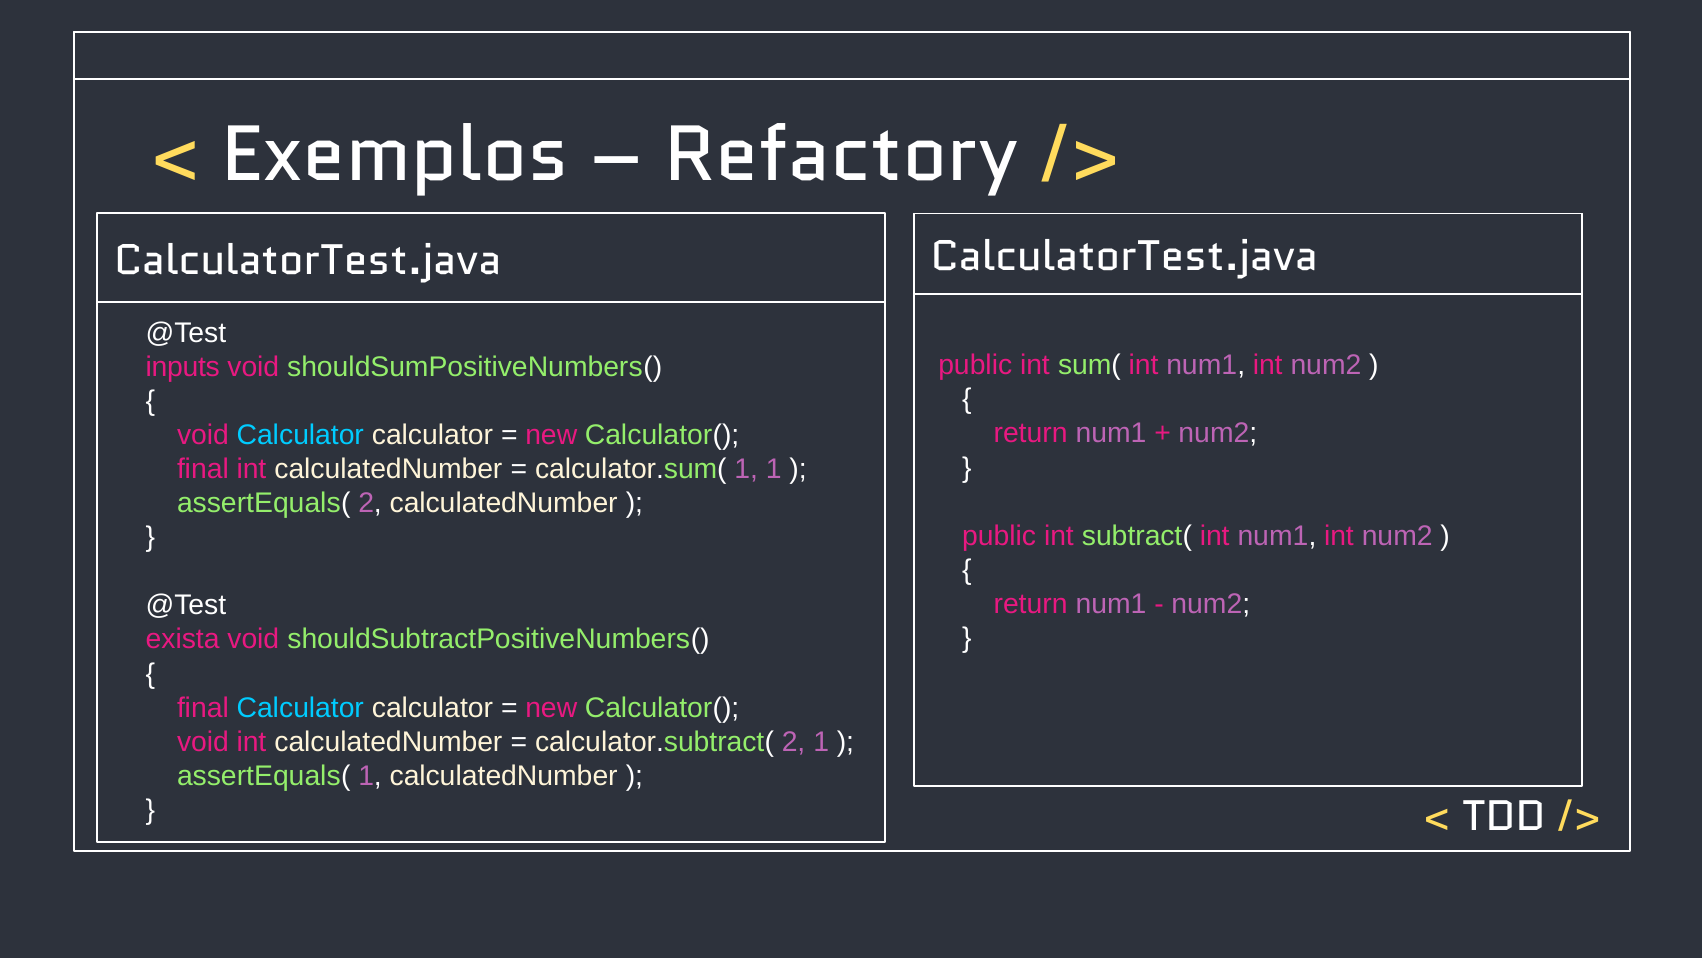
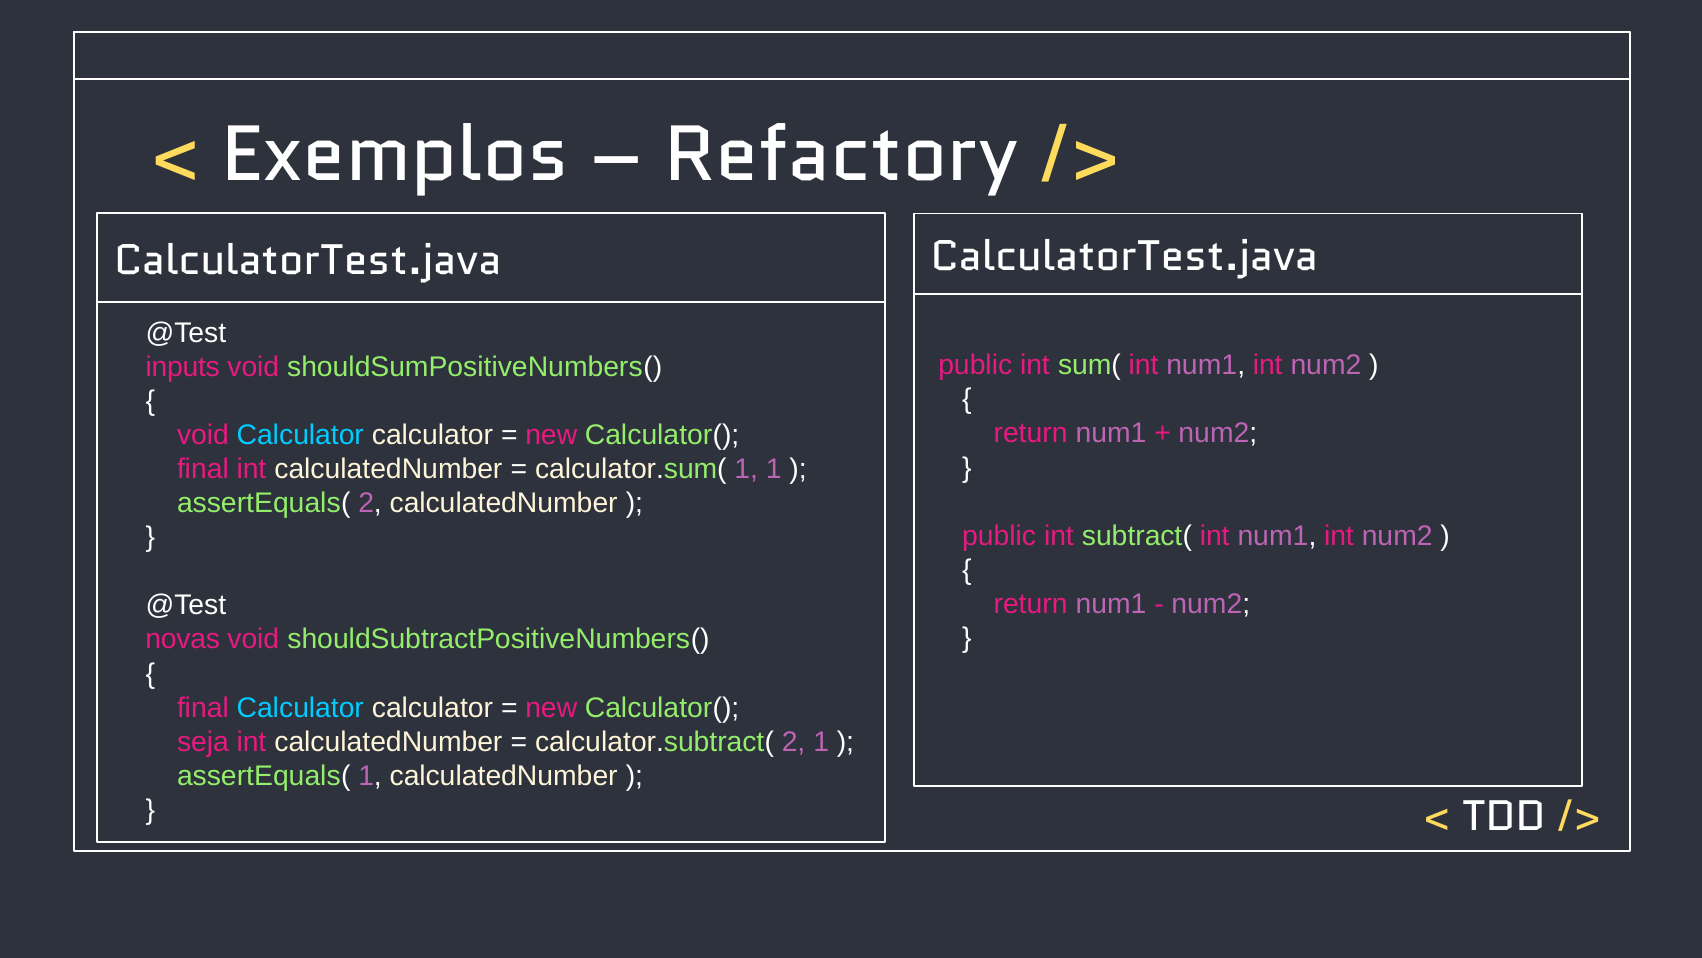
exista: exista -> novas (183, 639)
void: void -> seja (203, 741)
